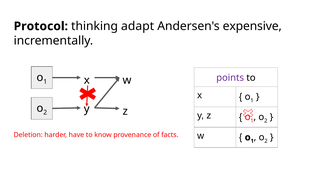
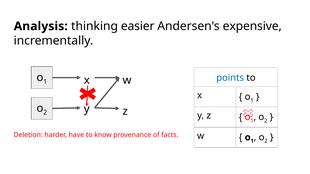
Protocol: Protocol -> Analysis (41, 26)
adapt: adapt -> easier (138, 26)
points colour: purple -> blue (230, 78)
